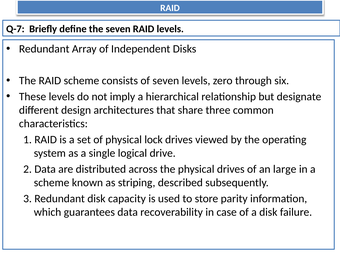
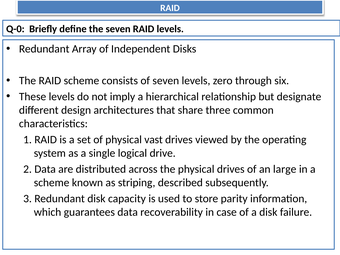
Q-7: Q-7 -> Q-0 (15, 29)
lock: lock -> vast (154, 140)
